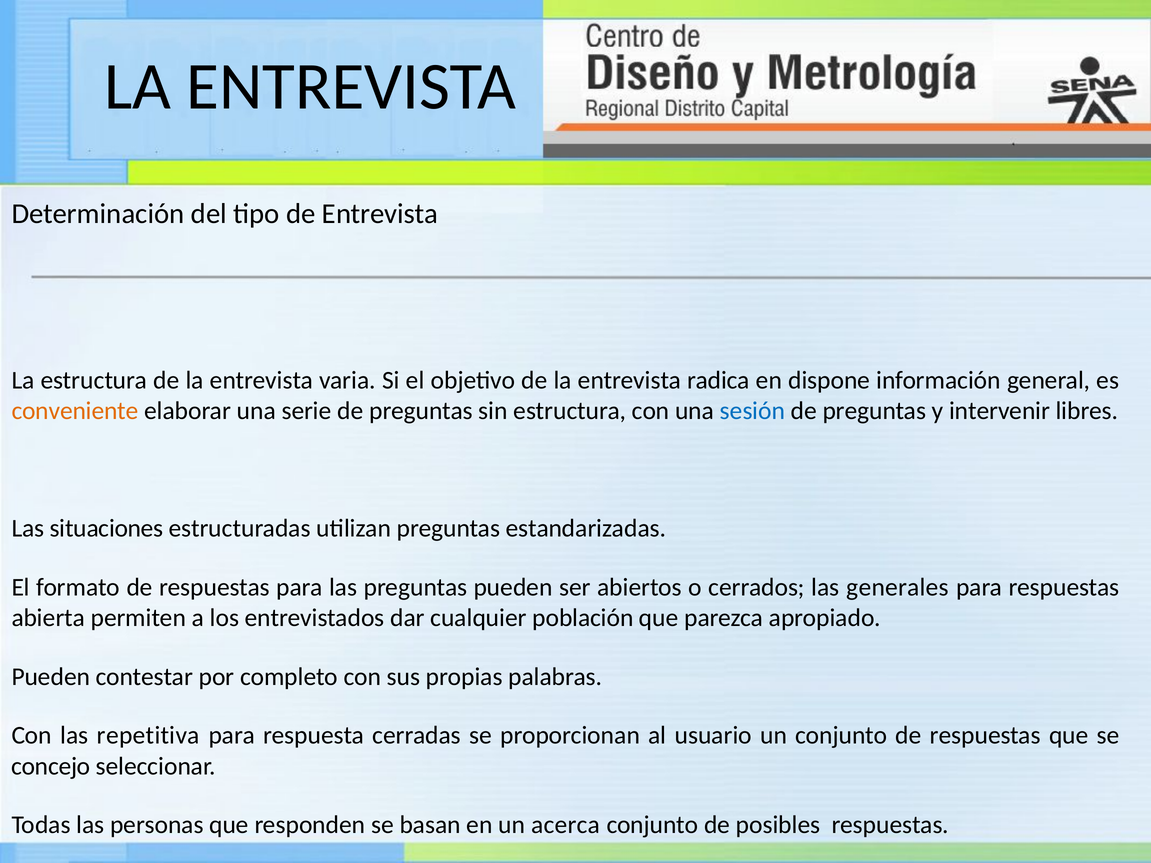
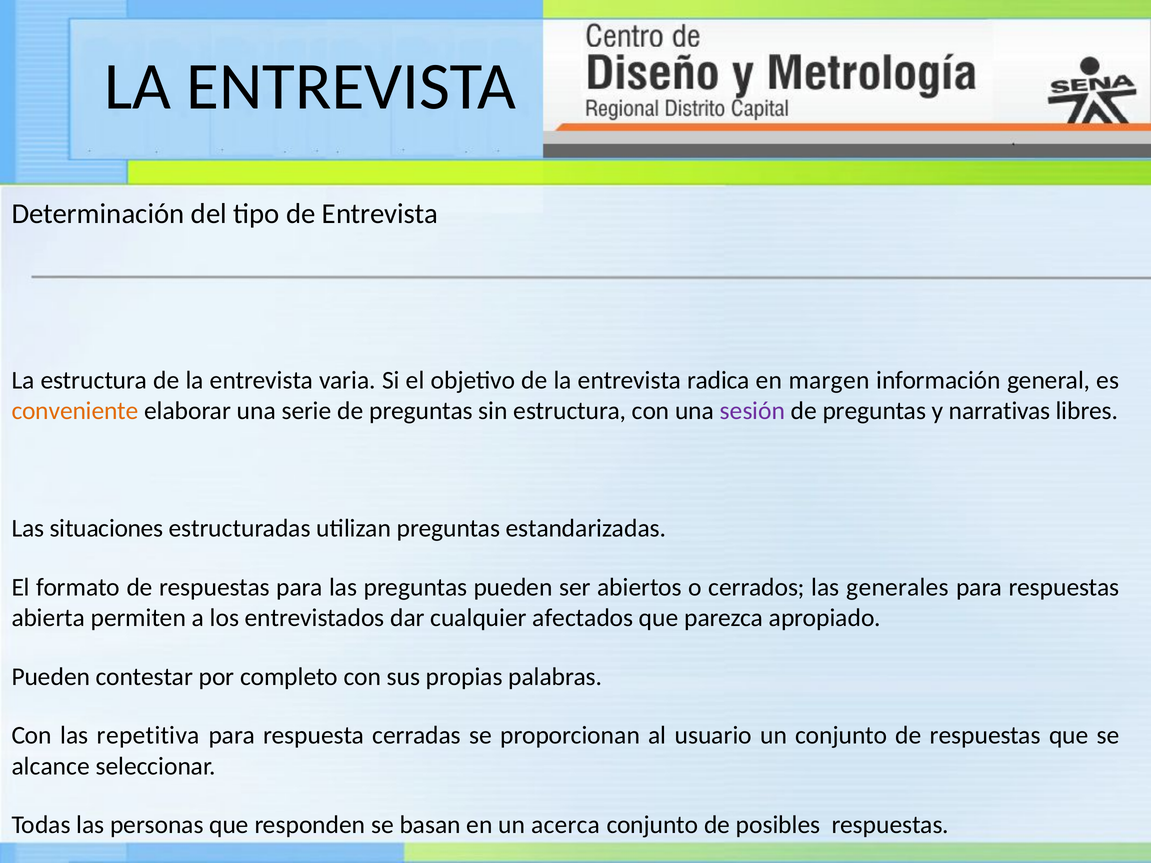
dispone: dispone -> margen (829, 380)
sesión colour: blue -> purple (753, 411)
intervenir: intervenir -> narrativas (1000, 411)
población: población -> afectados (583, 618)
concejo: concejo -> alcance (51, 766)
